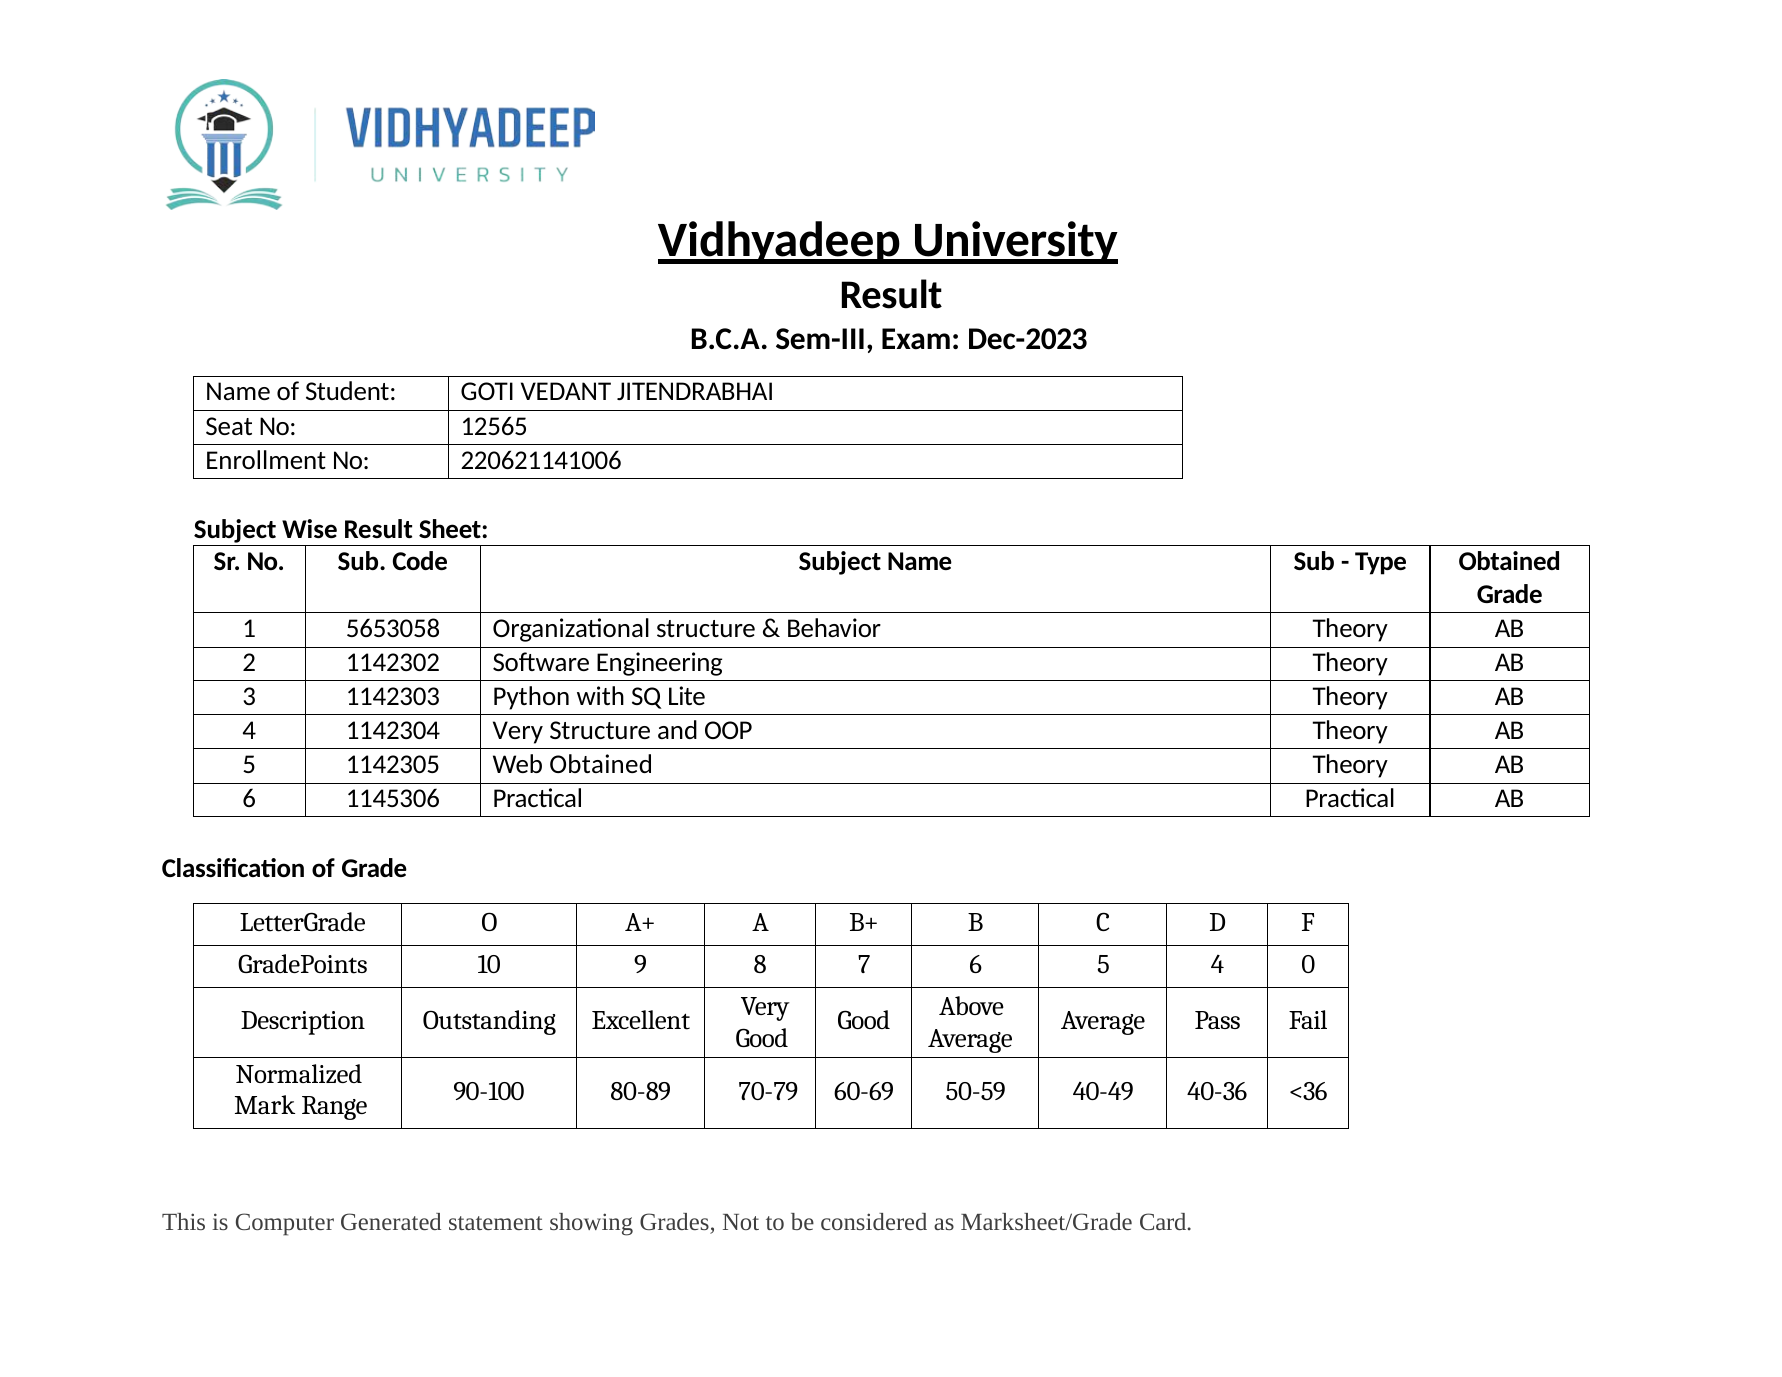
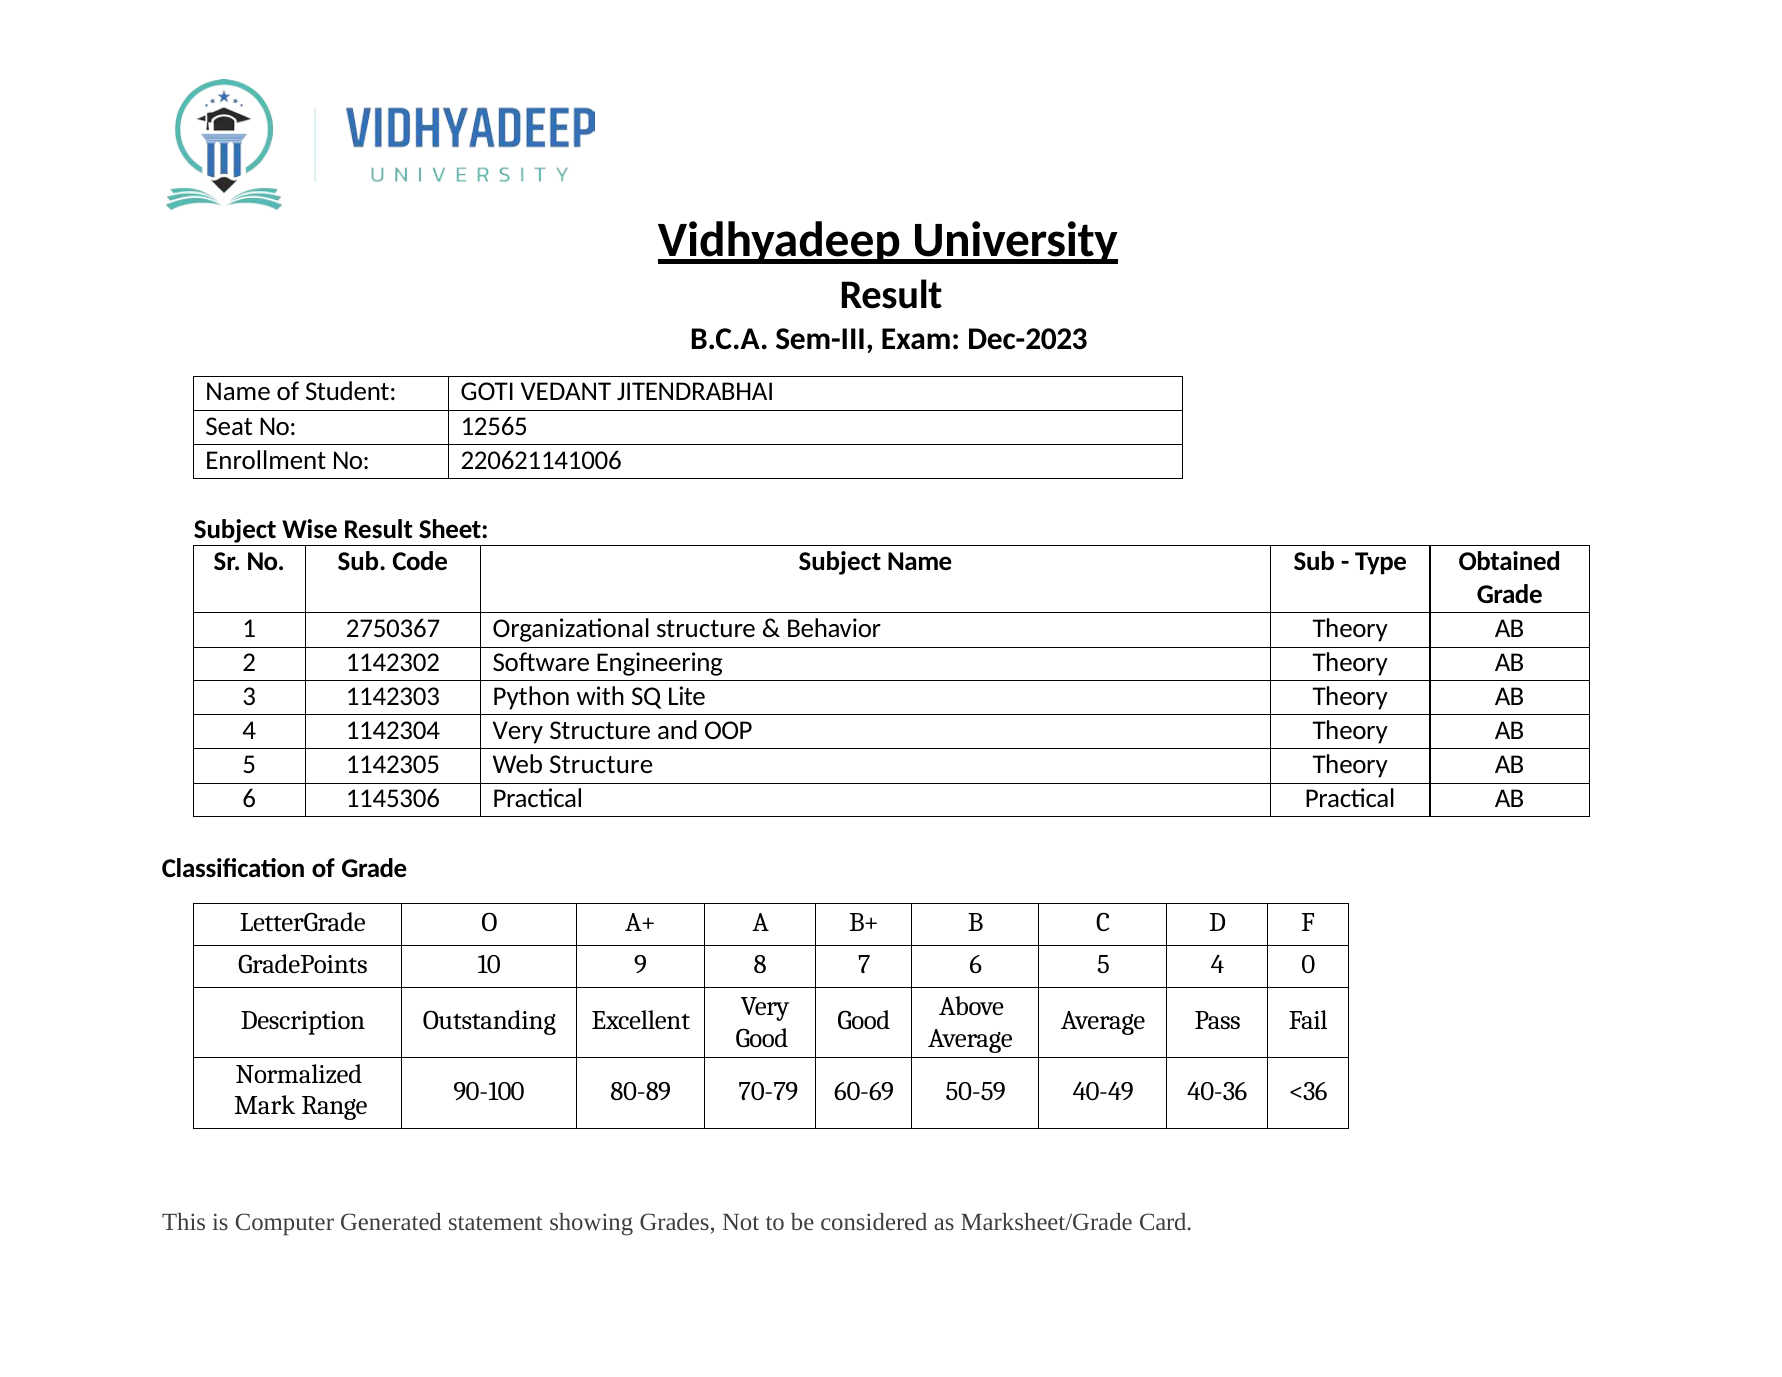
5653058: 5653058 -> 2750367 (393, 629)
Web Obtained: Obtained -> Structure (601, 764)
